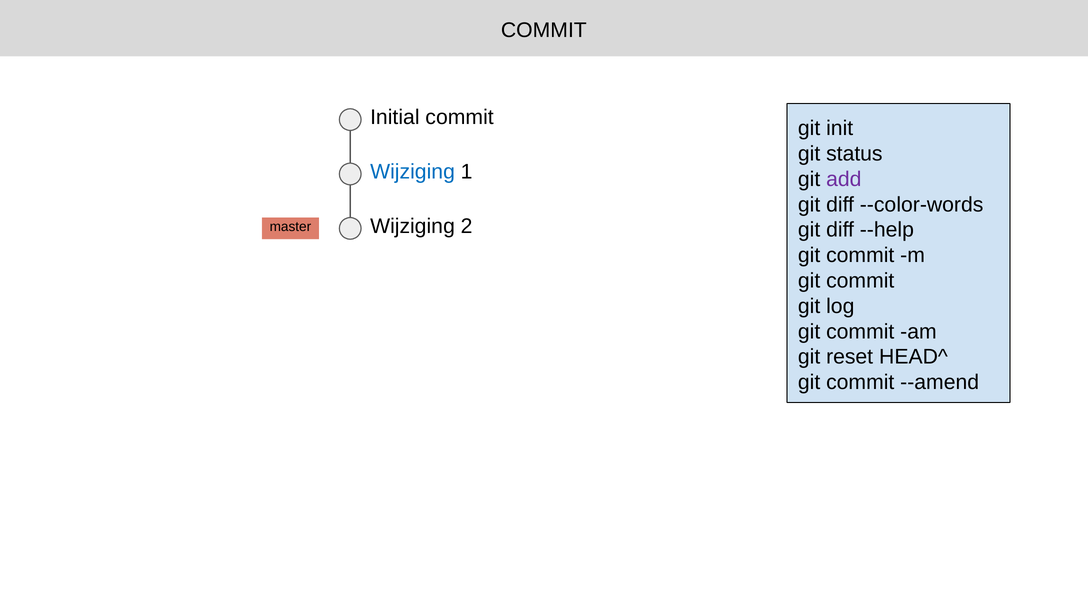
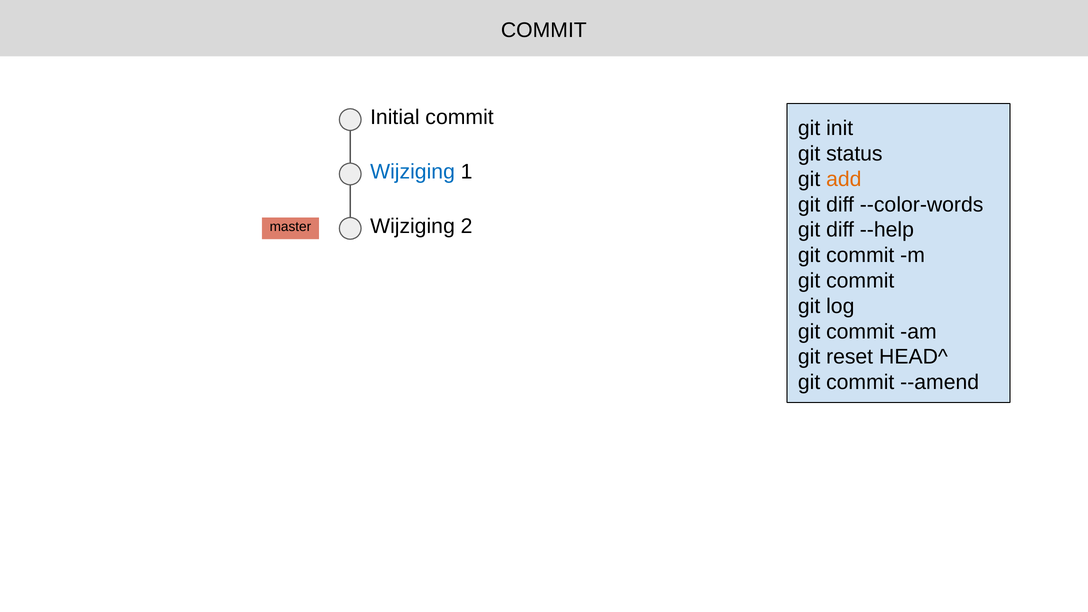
add colour: purple -> orange (844, 179)
